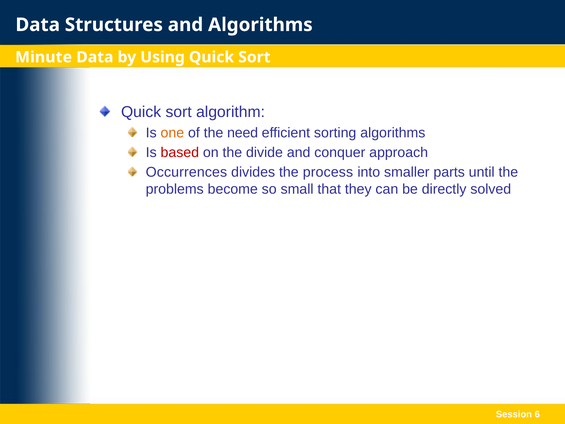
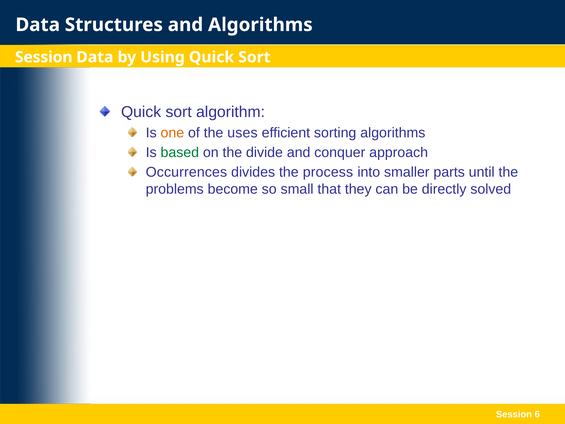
Minute: Minute -> Session (44, 57)
need: need -> uses (242, 133)
based colour: red -> green (180, 152)
